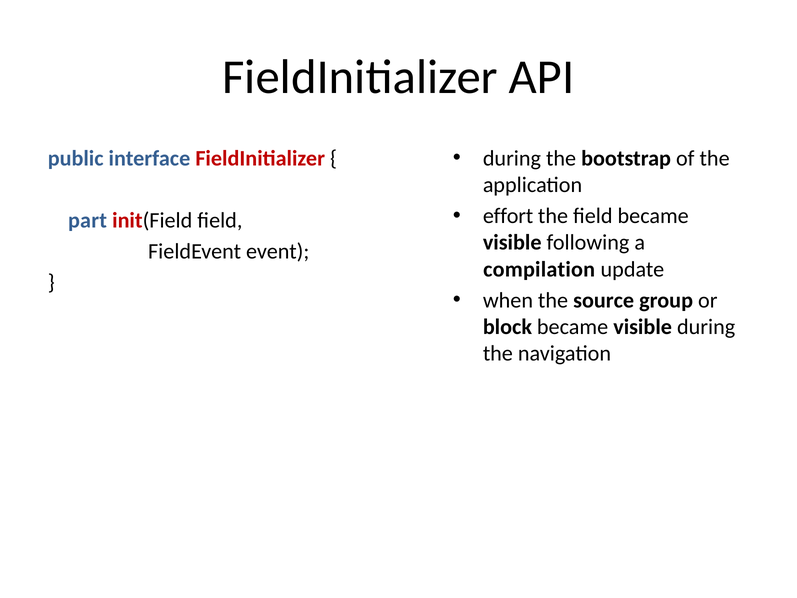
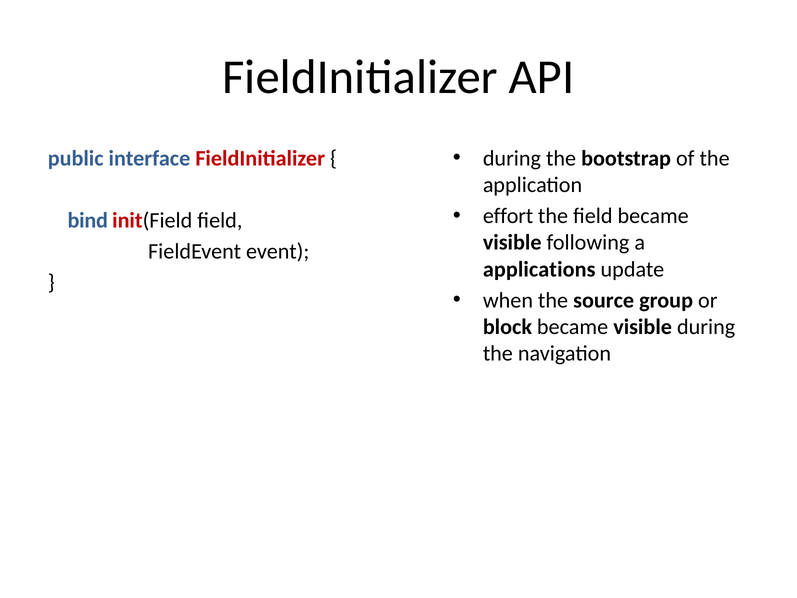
part: part -> bind (88, 220)
compilation: compilation -> applications (539, 269)
